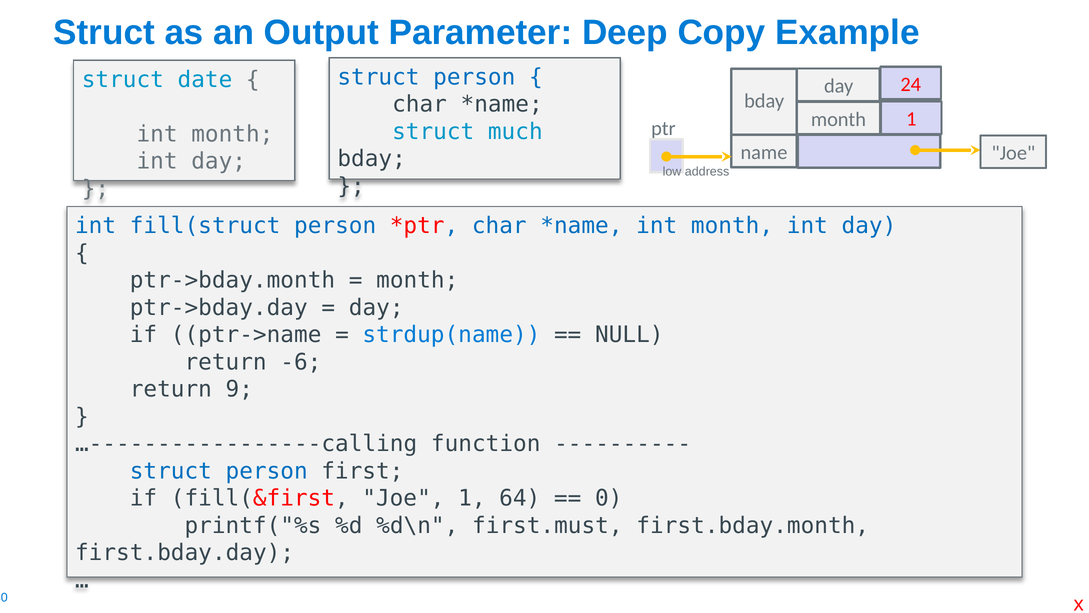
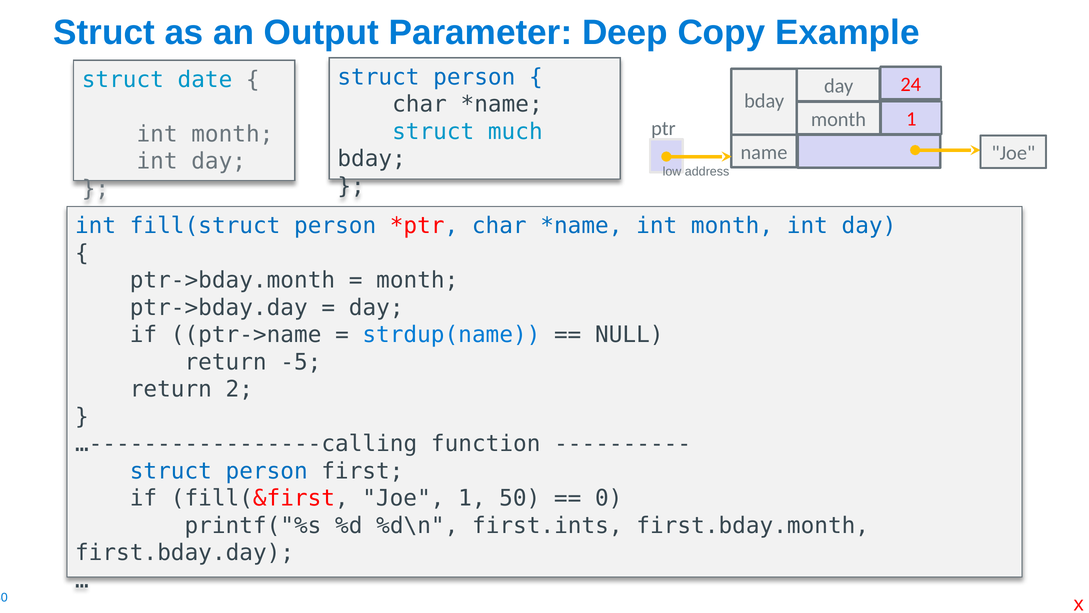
-6: -6 -> -5 (301, 362)
9: 9 -> 2 (239, 389)
64: 64 -> 50 (520, 498)
first.must: first.must -> first.ints (547, 525)
